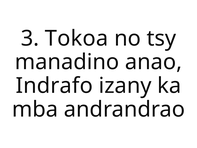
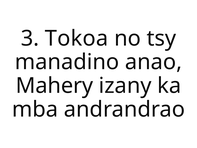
Indrafo: Indrafo -> Mahery (54, 86)
